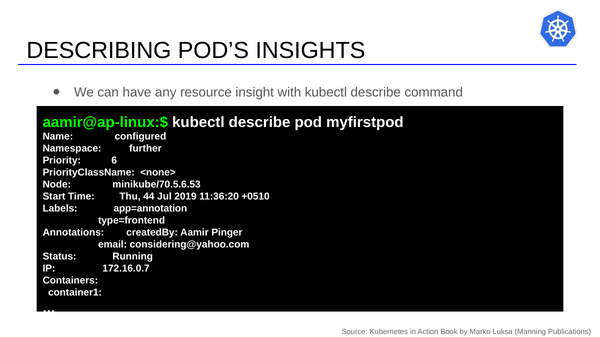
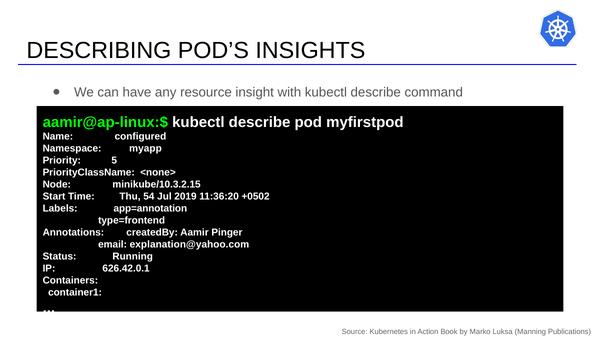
further: further -> myapp (145, 149)
6: 6 -> 5 (114, 161)
minikube/70.5.6.53: minikube/70.5.6.53 -> minikube/10.3.2.15 (157, 185)
44: 44 -> 54 (149, 197)
+0510: +0510 -> +0502 (256, 197)
considering@yahoo.com: considering@yahoo.com -> explanation@yahoo.com (189, 245)
172.16.0.7: 172.16.0.7 -> 626.42.0.1 (126, 269)
